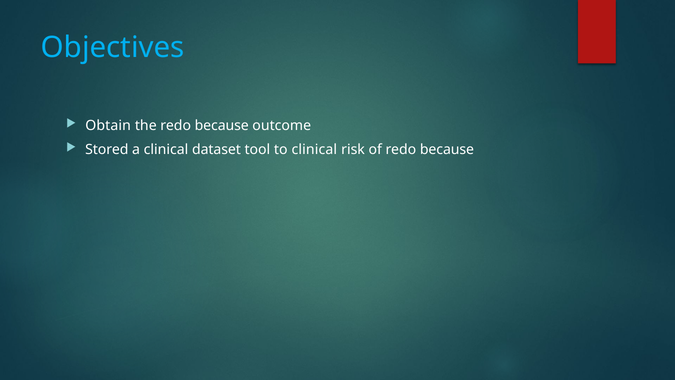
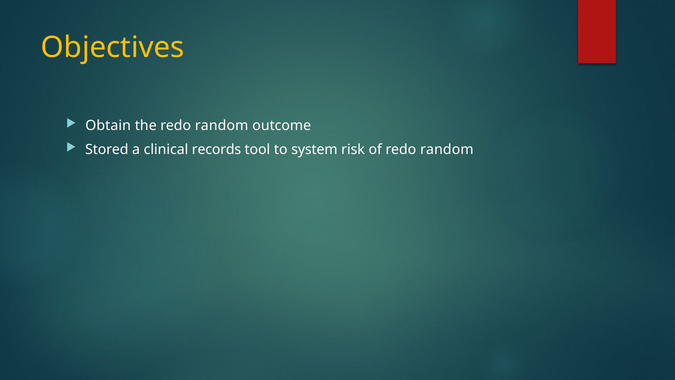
Objectives colour: light blue -> yellow (113, 47)
the redo because: because -> random (222, 126)
dataset: dataset -> records (217, 150)
to clinical: clinical -> system (314, 150)
of redo because: because -> random (447, 150)
